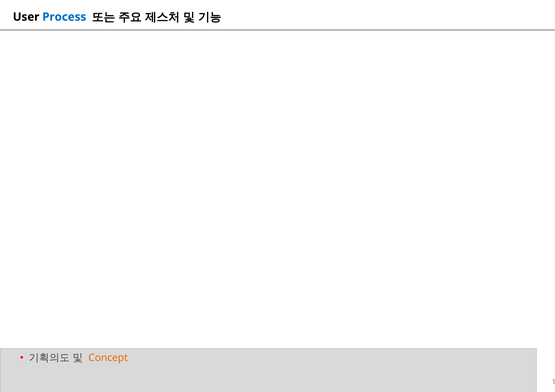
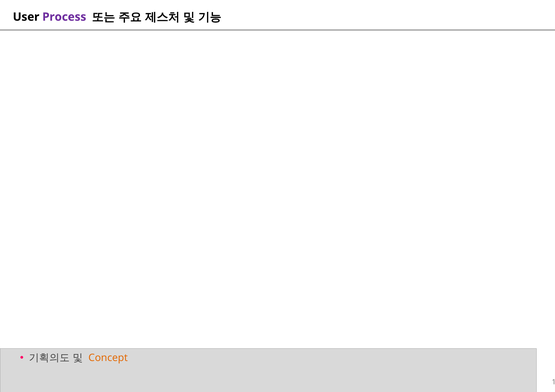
Process colour: blue -> purple (64, 17)
